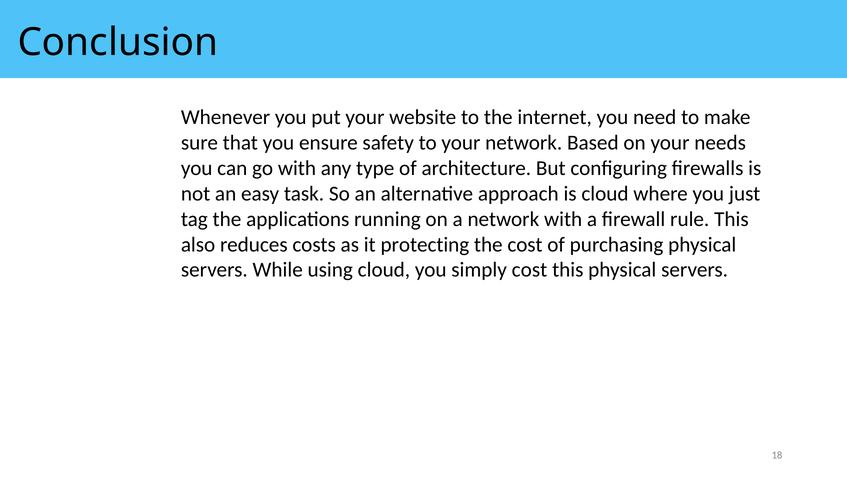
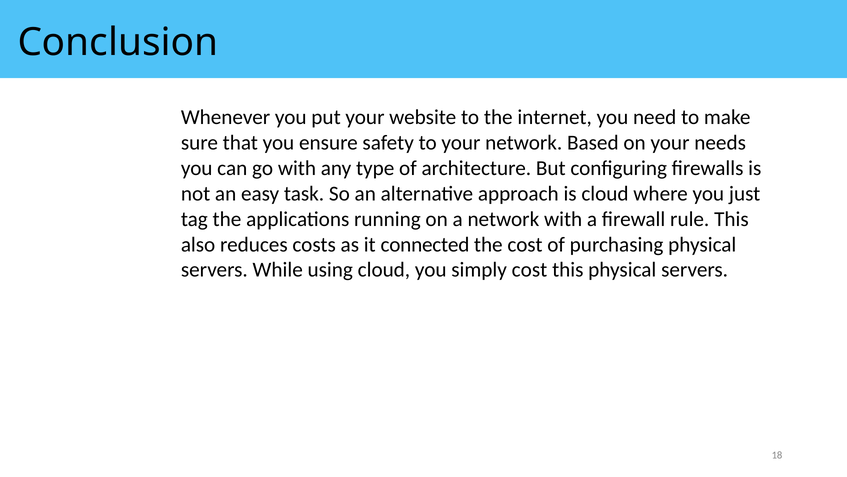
protecting: protecting -> connected (425, 244)
